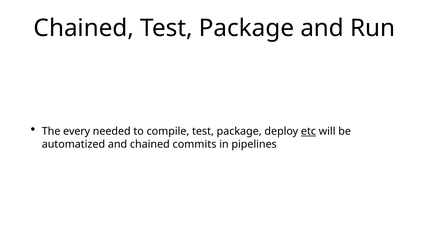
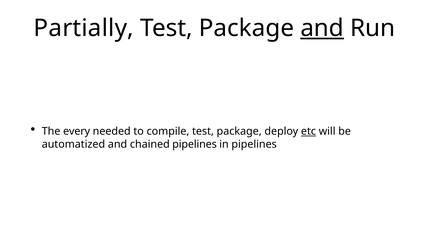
Chained: Chained -> Partially (84, 28)
and underline: none -> present (322, 28)
chained commits: commits -> pipelines (195, 144)
